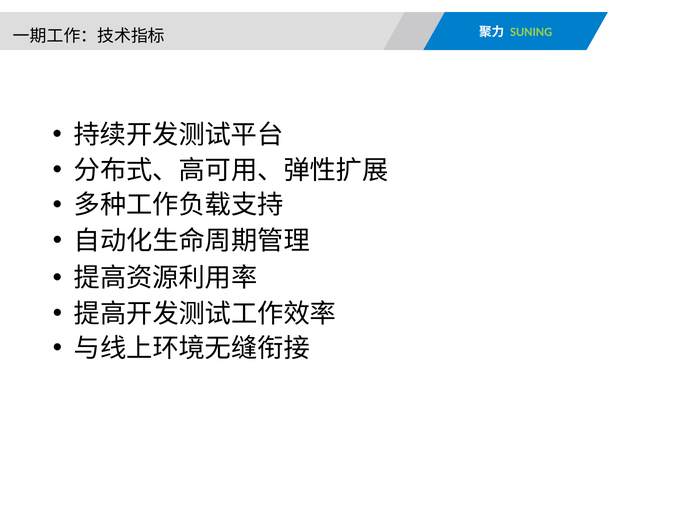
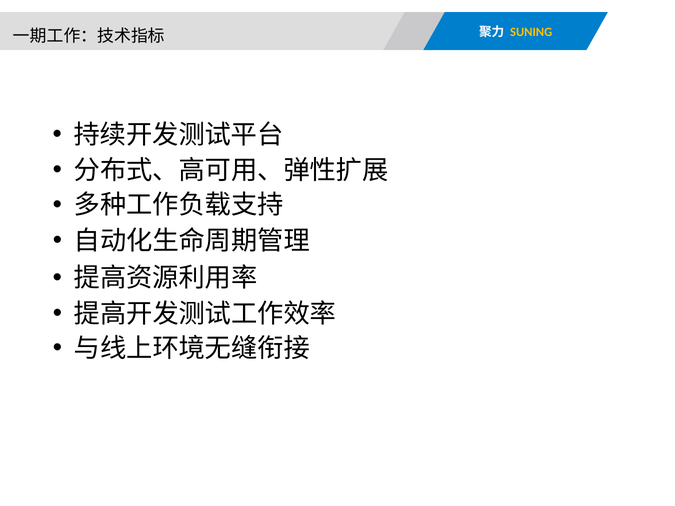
SUNING colour: light green -> yellow (531, 32)
